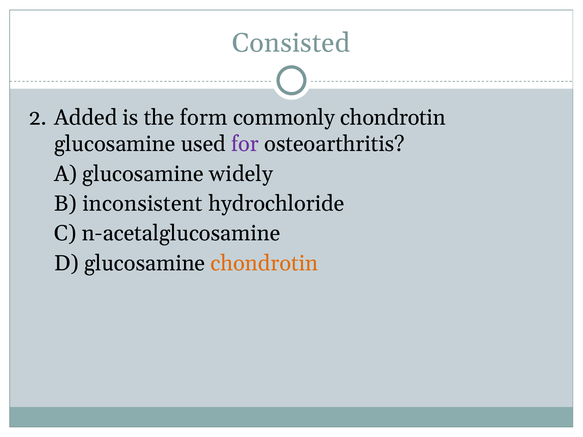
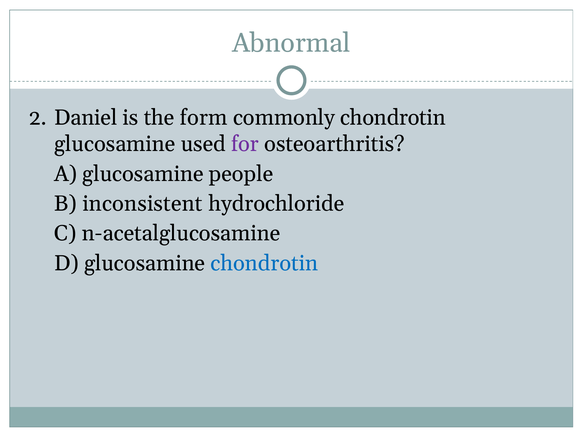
Consisted: Consisted -> Abnormal (291, 43)
Added: Added -> Daniel (86, 118)
widely: widely -> people (241, 174)
chondrotin colour: orange -> blue (264, 263)
